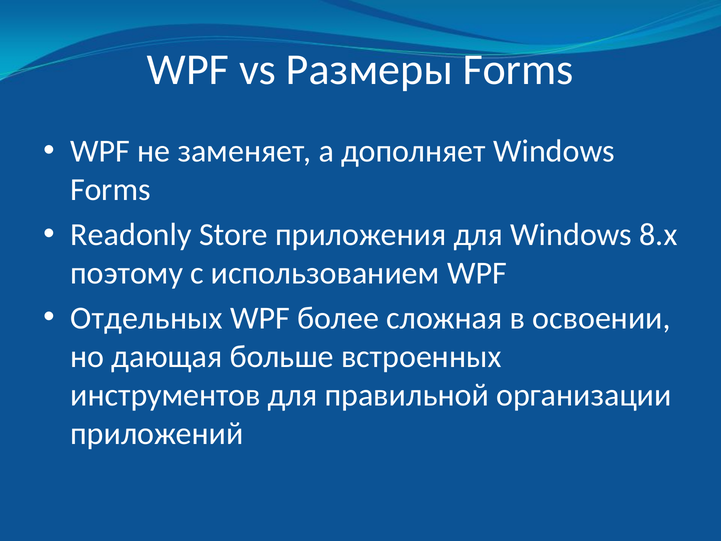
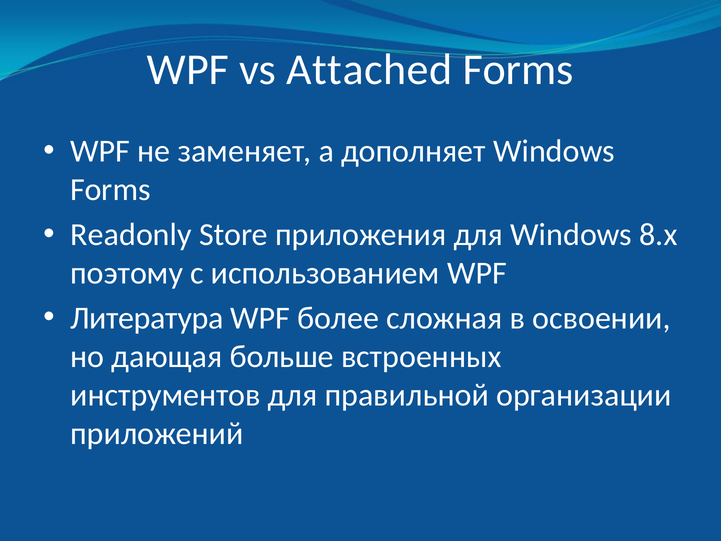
Размеры: Размеры -> Attached (369, 70)
Отдельных: Отдельных -> Литература (147, 318)
